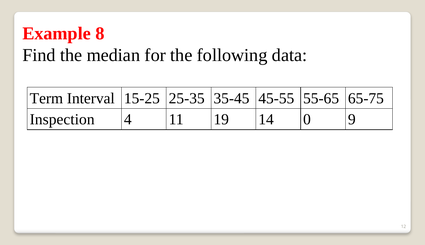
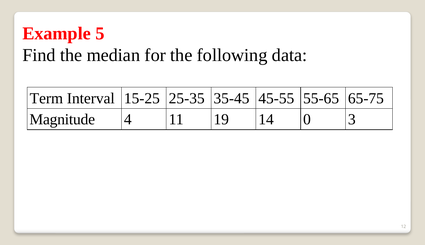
8: 8 -> 5 (100, 34)
Inspection: Inspection -> Magnitude (62, 120)
9: 9 -> 3 (352, 120)
